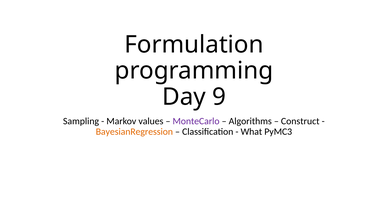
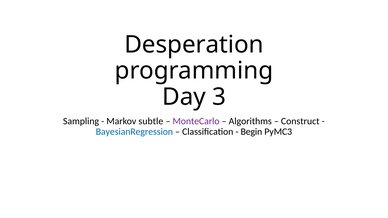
Formulation: Formulation -> Desperation (194, 45)
9: 9 -> 3 (219, 97)
values: values -> subtle (151, 121)
BayesianRegression colour: orange -> blue (134, 132)
What: What -> Begin (251, 132)
